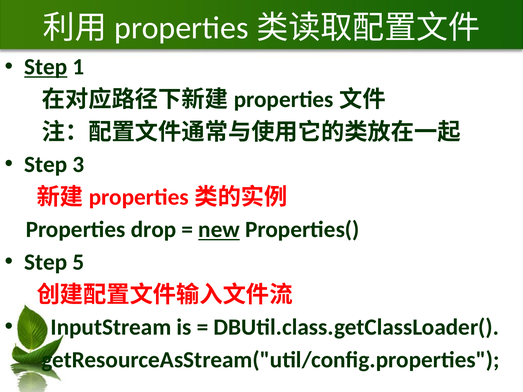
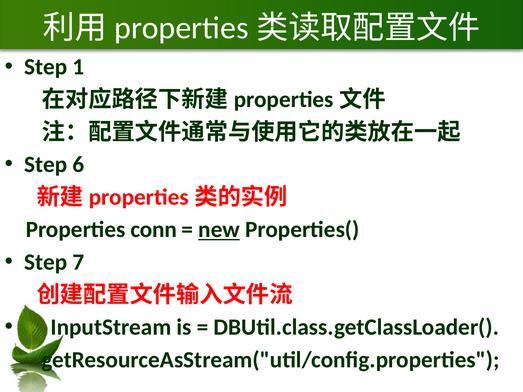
Step underline: present -> none (46, 67)
3: 3 -> 6 (78, 165)
drop: drop -> conn (154, 230)
5: 5 -> 7 (78, 262)
